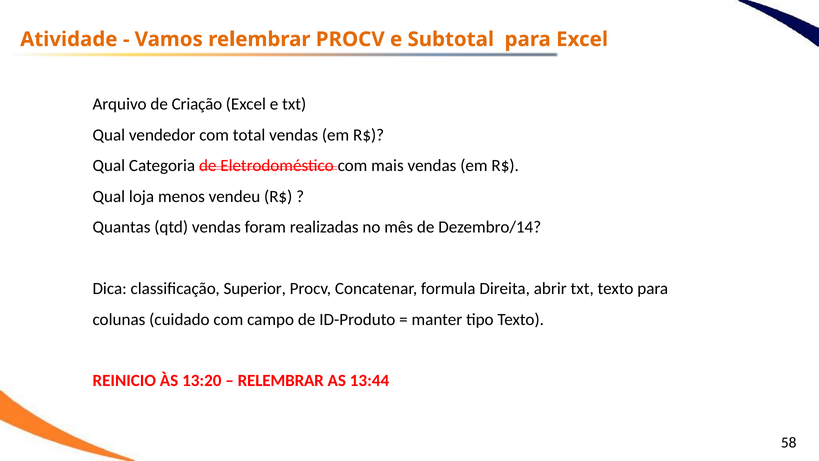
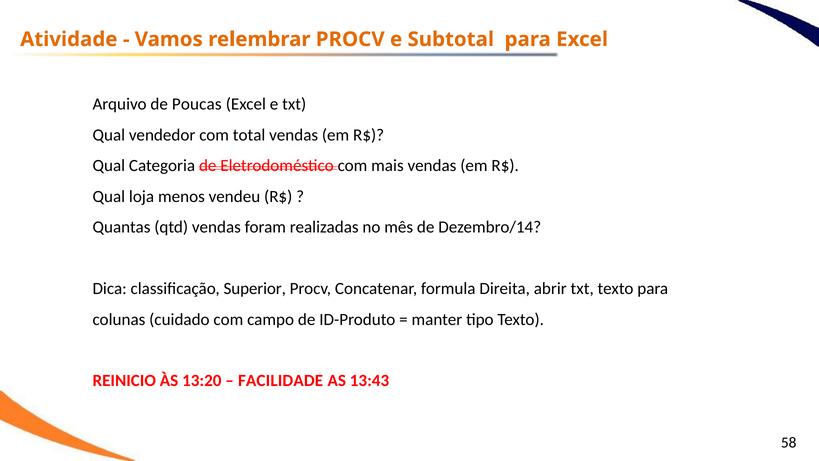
Criação: Criação -> Poucas (197, 104)
RELEMBRAR: RELEMBRAR -> FACILIDADE (281, 381)
13:44: 13:44 -> 13:43 (369, 381)
